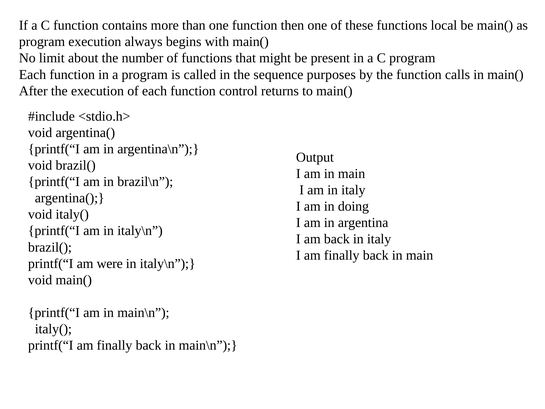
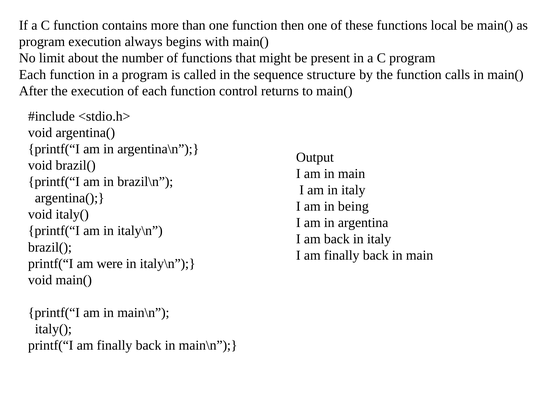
purposes: purposes -> structure (331, 74)
doing: doing -> being (353, 206)
